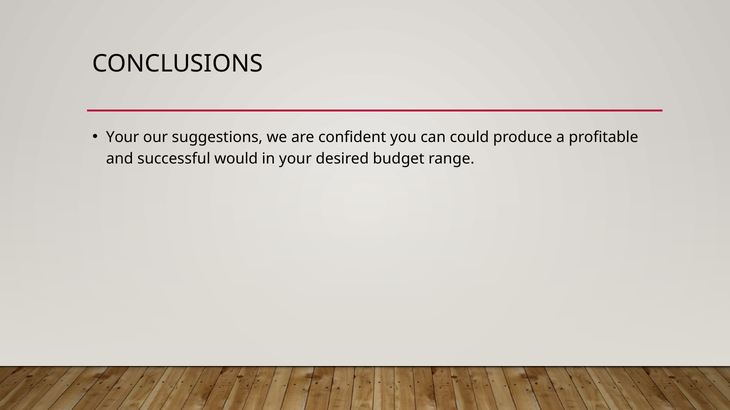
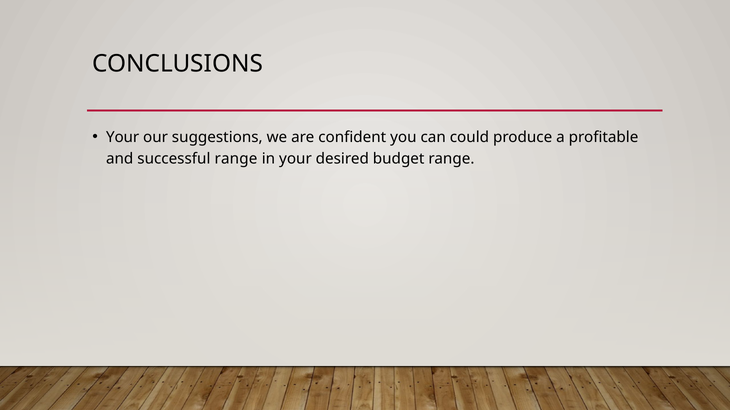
successful would: would -> range (236, 159)
